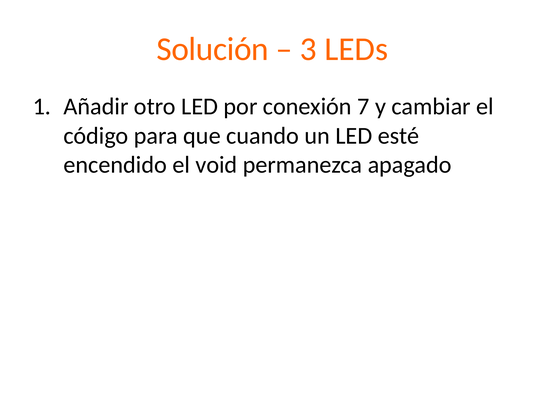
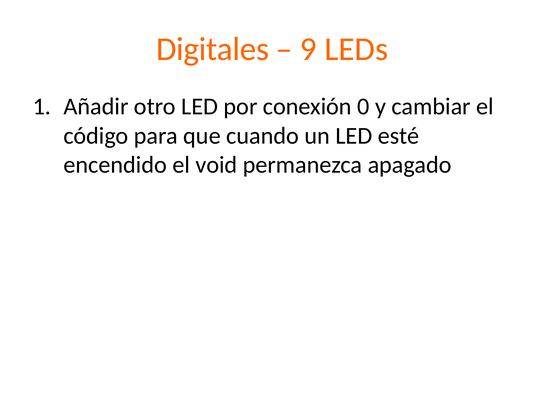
Solución: Solución -> Digitales (213, 49)
3: 3 -> 9 (308, 49)
7: 7 -> 0 (363, 107)
